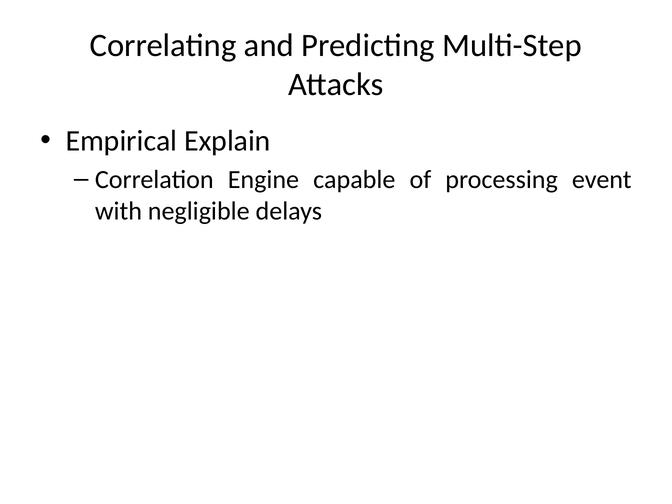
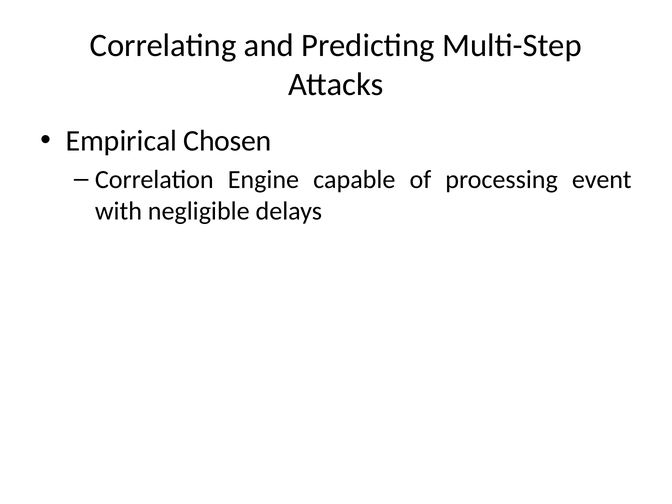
Explain: Explain -> Chosen (227, 141)
